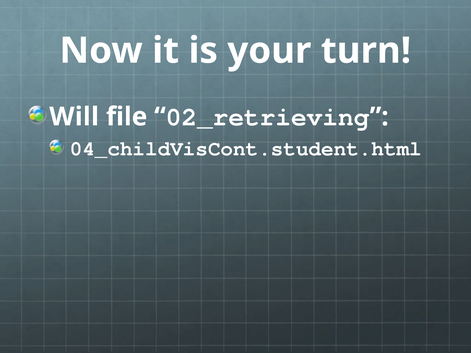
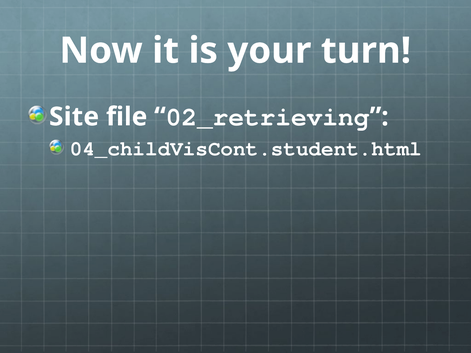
Will: Will -> Site (74, 117)
